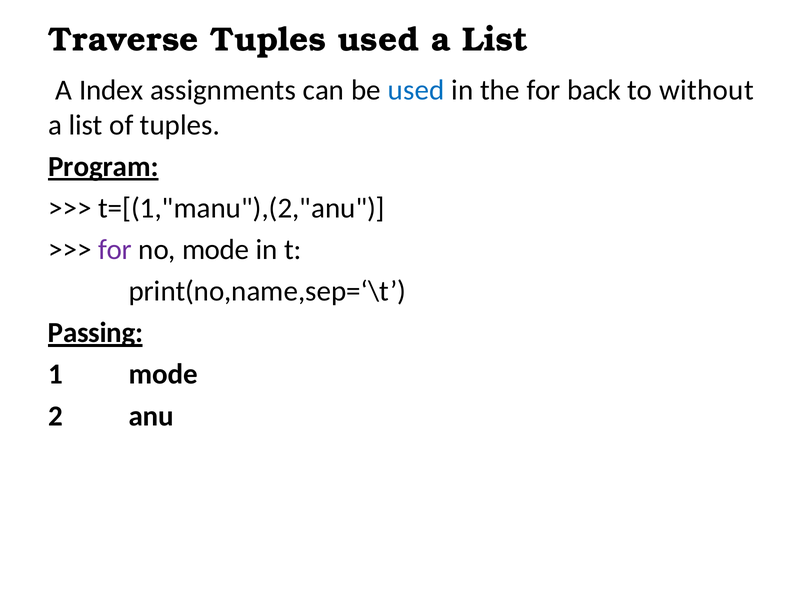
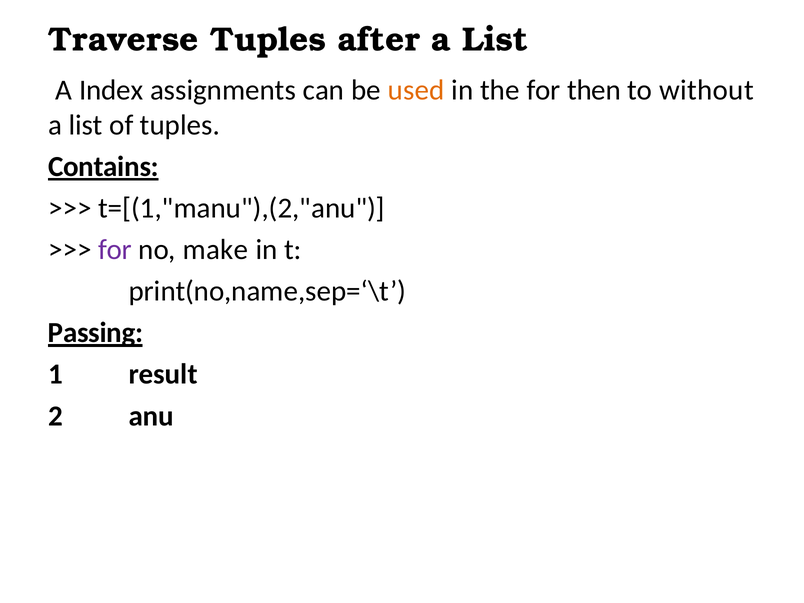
Tuples used: used -> after (379, 40)
used colour: blue -> orange (416, 90)
back: back -> then (594, 90)
Program: Program -> Contains (103, 167)
no mode: mode -> make (215, 250)
1 mode: mode -> result (163, 374)
